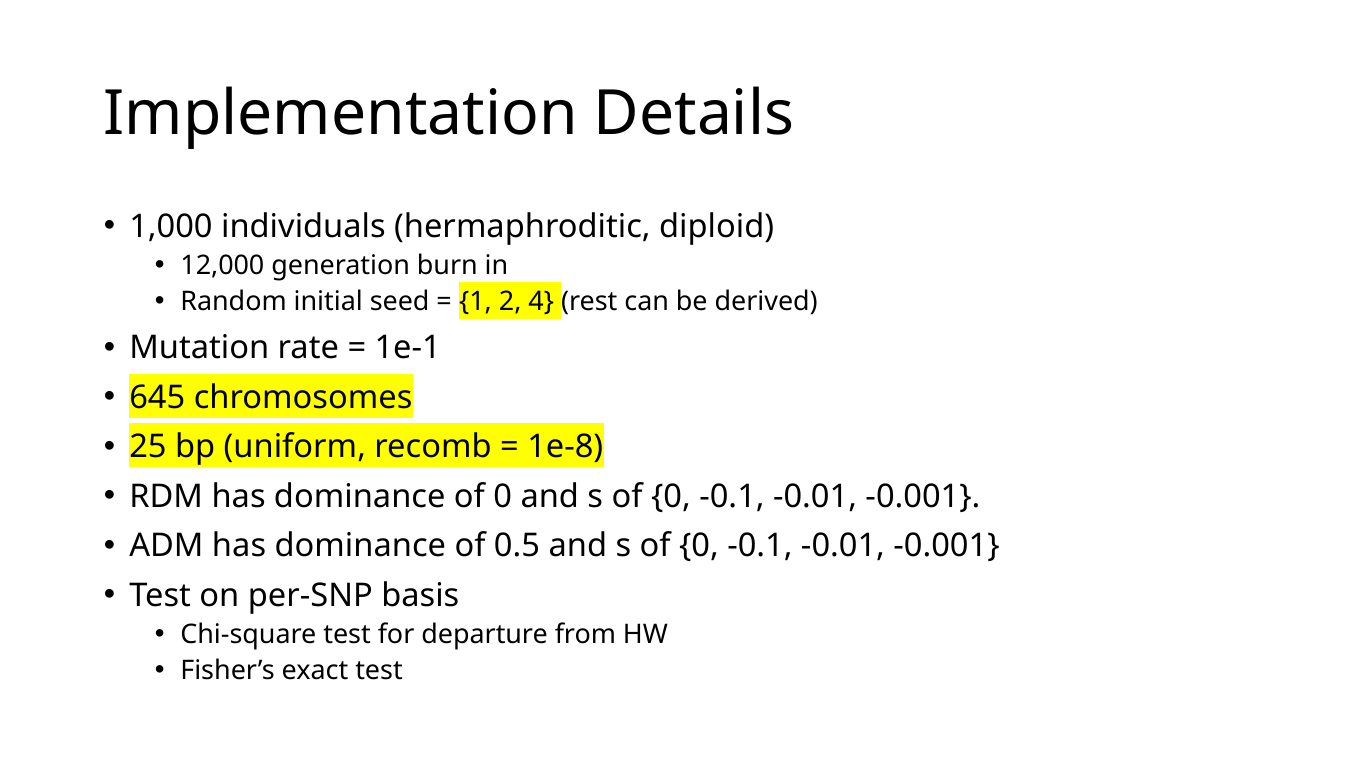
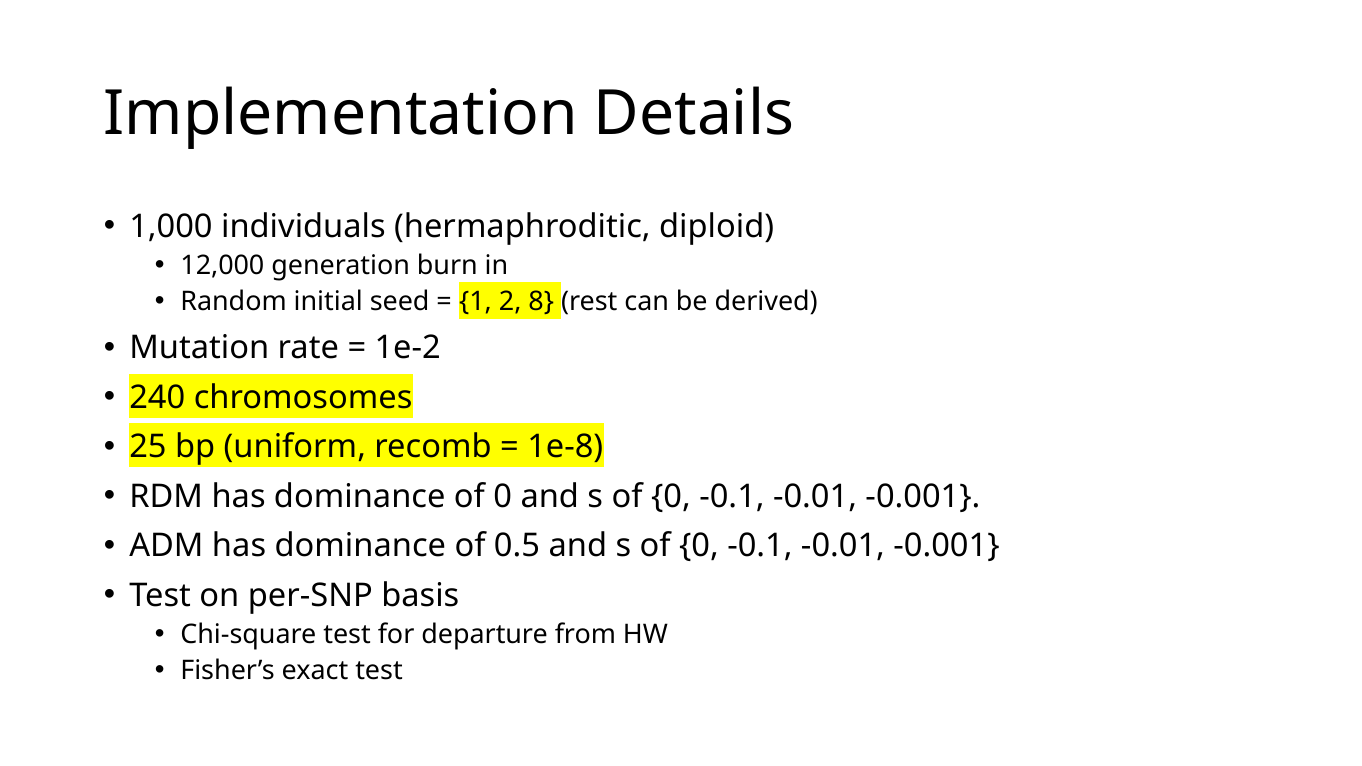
4: 4 -> 8 (541, 302)
1e-1: 1e-1 -> 1e-2 (408, 348)
645: 645 -> 240 (157, 398)
